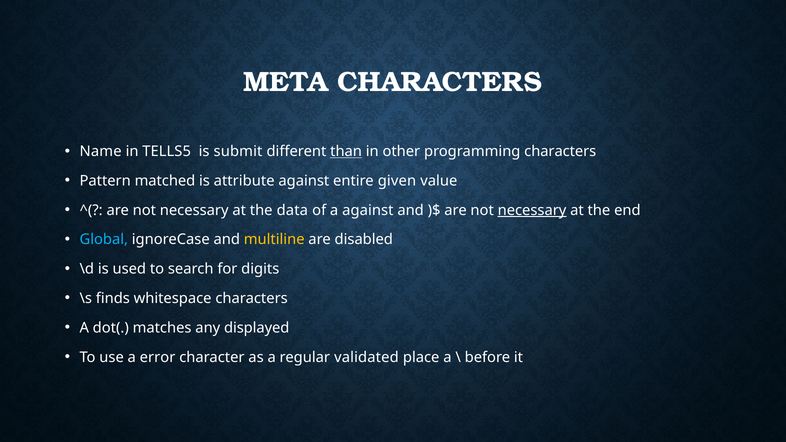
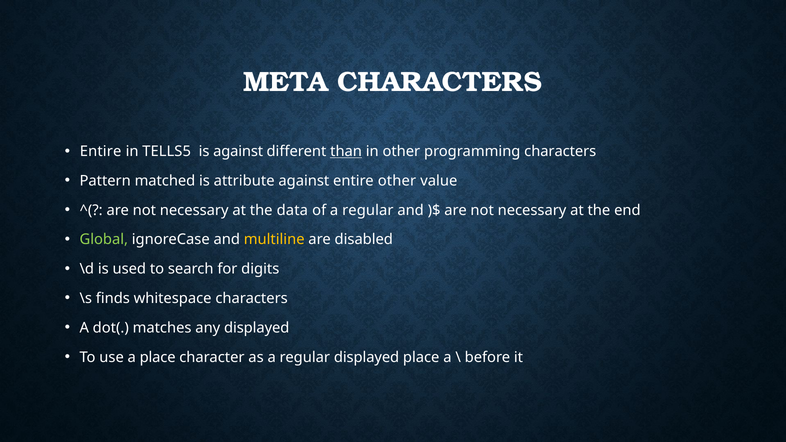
Name: Name -> Entire (101, 151)
is submit: submit -> against (238, 151)
entire given: given -> other (397, 181)
of a against: against -> regular (368, 210)
necessary underline: present -> none (532, 210)
Global colour: light blue -> light green (104, 240)
a error: error -> place (158, 357)
regular validated: validated -> displayed (367, 357)
